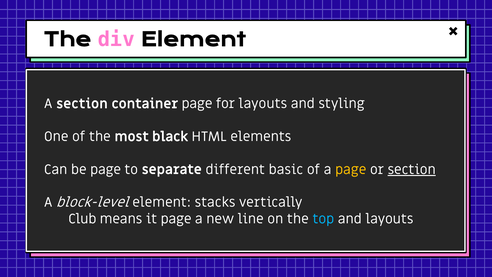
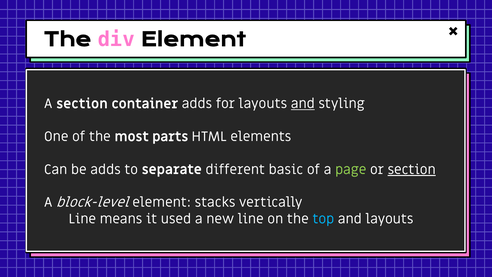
container page: page -> adds (197, 104)
and underline: none -> present (303, 104)
black: black -> parts (170, 137)
be page: page -> adds (106, 169)
page colour: yellow -> light green (351, 169)
Club: Club -> Line (82, 219)
it page: page -> used (176, 219)
